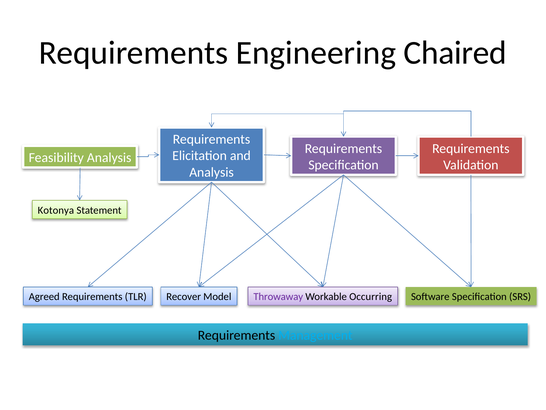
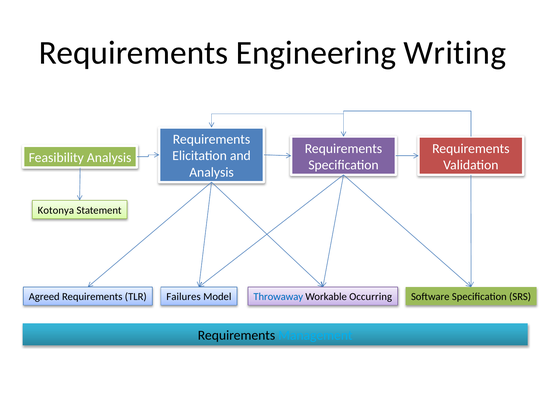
Chaired: Chaired -> Writing (455, 53)
Recover: Recover -> Failures (184, 296)
Throwaway colour: purple -> blue (278, 296)
